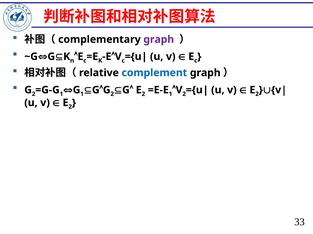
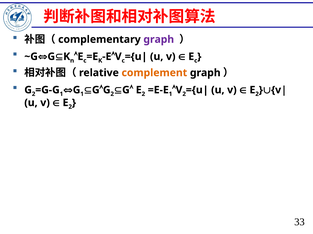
complement colour: blue -> orange (154, 73)
